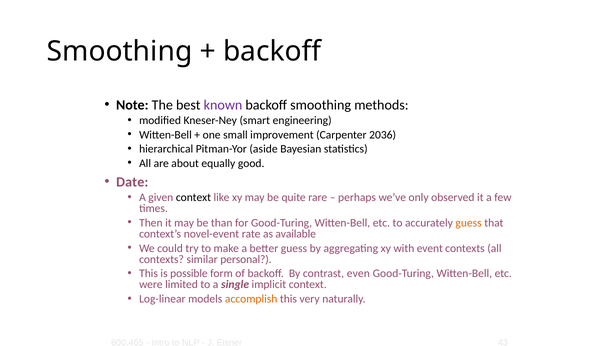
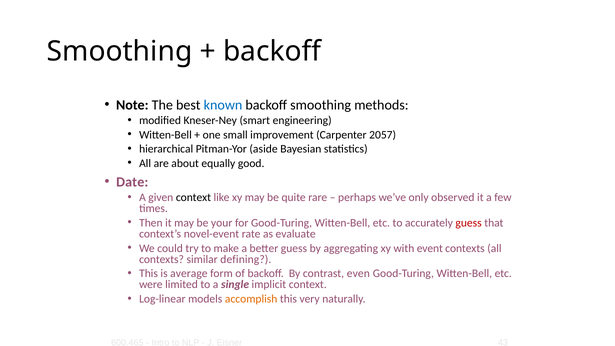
known colour: purple -> blue (223, 105)
2036: 2036 -> 2057 (383, 135)
than: than -> your (222, 223)
guess colour: orange -> red (469, 223)
available: available -> evaluate (296, 234)
personal: personal -> defining (246, 259)
possible: possible -> average (189, 274)
